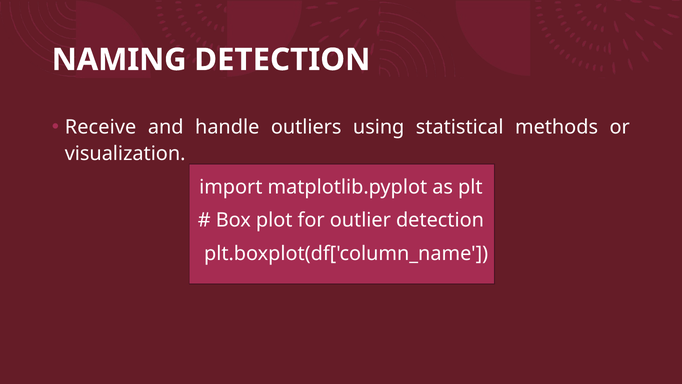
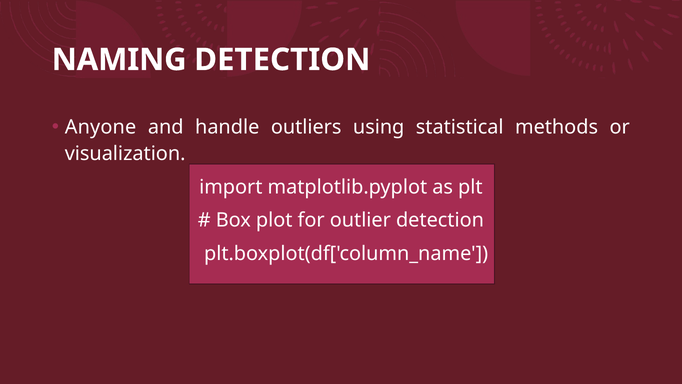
Receive: Receive -> Anyone (101, 127)
